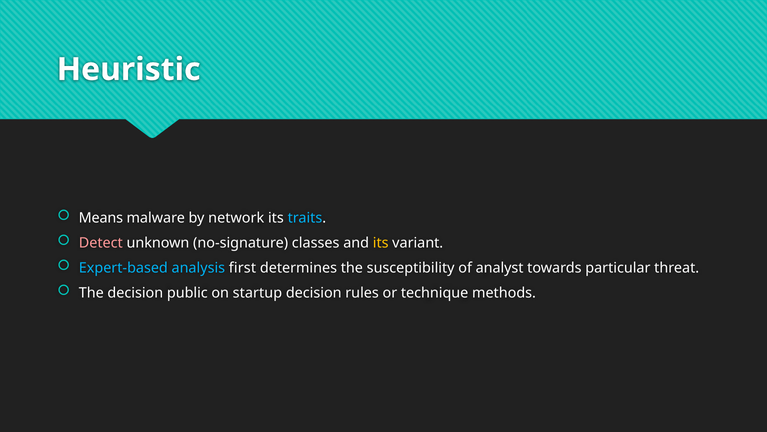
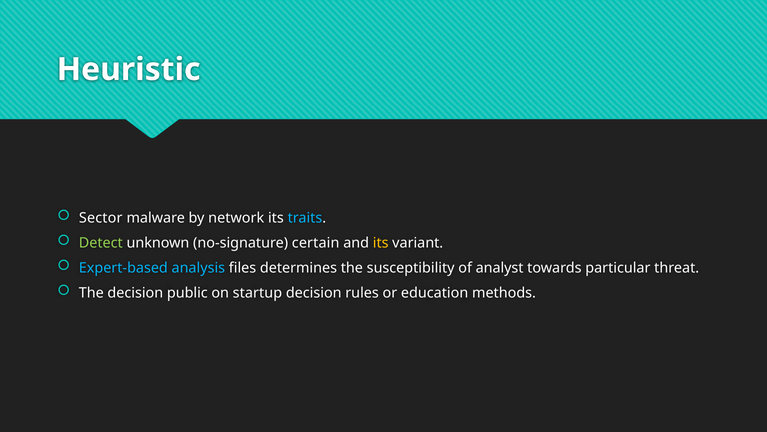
Means: Means -> Sector (101, 218)
Detect colour: pink -> light green (101, 243)
classes: classes -> certain (316, 243)
first: first -> files (243, 268)
technique: technique -> education (435, 293)
